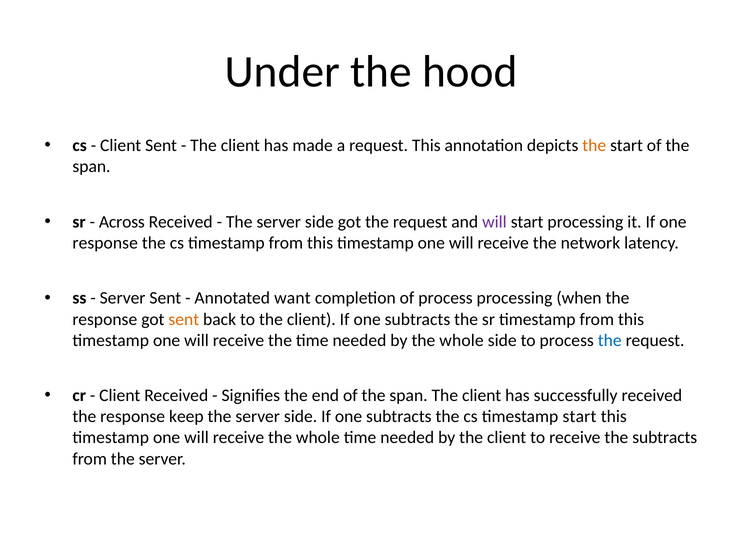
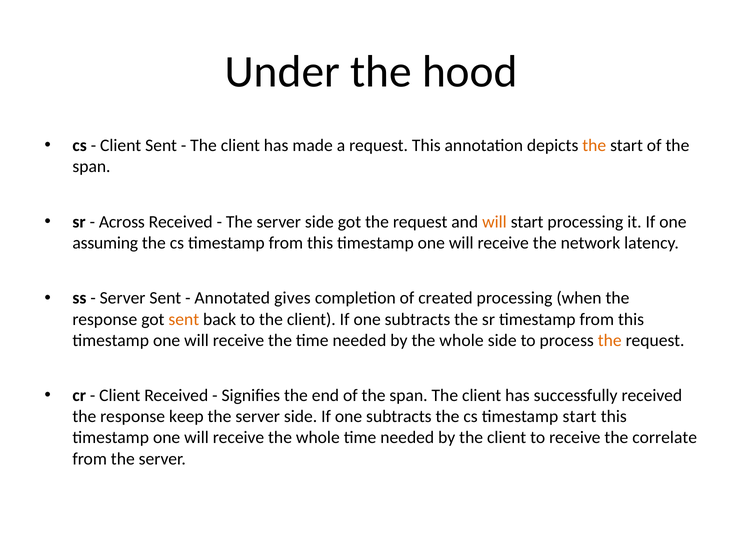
will colour: purple -> orange (494, 222)
response: response -> assuming (105, 243)
want: want -> gives (292, 298)
of process: process -> created (446, 298)
the colour: blue -> orange (610, 340)
the subtracts: subtracts -> correlate (665, 438)
